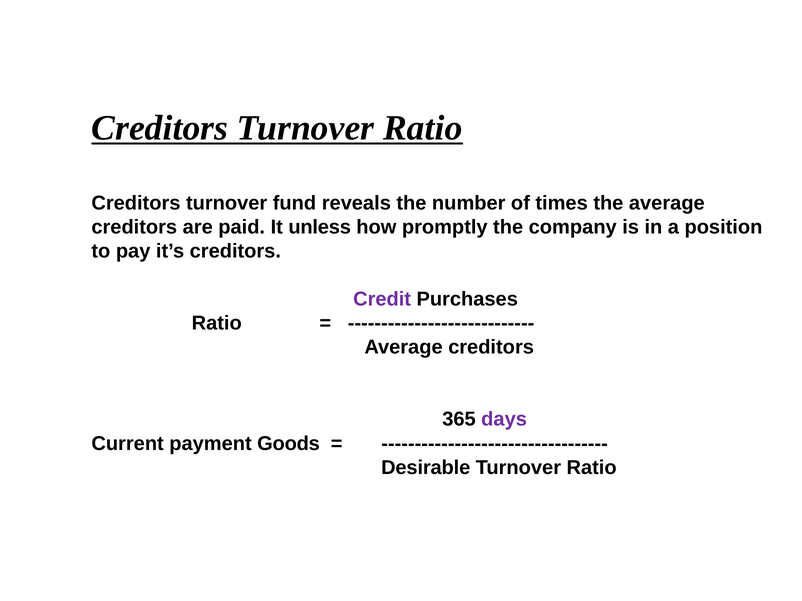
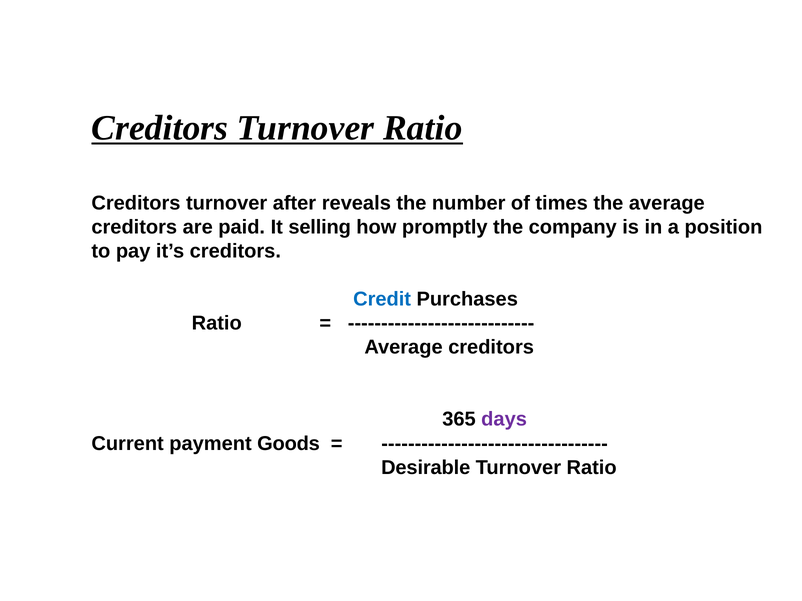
fund: fund -> after (294, 203)
unless: unless -> selling (320, 227)
Credit colour: purple -> blue (382, 299)
